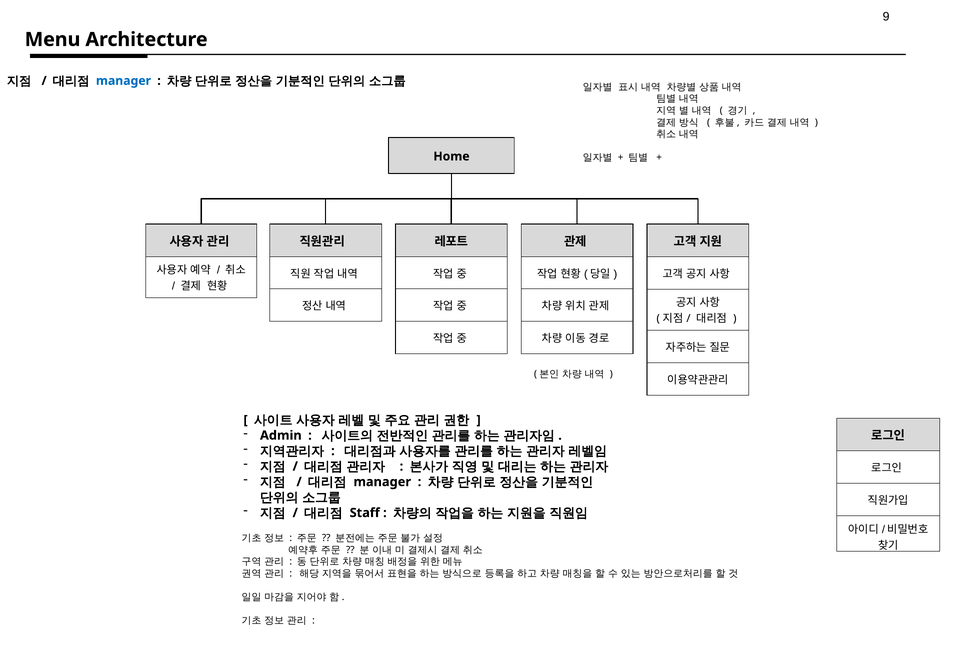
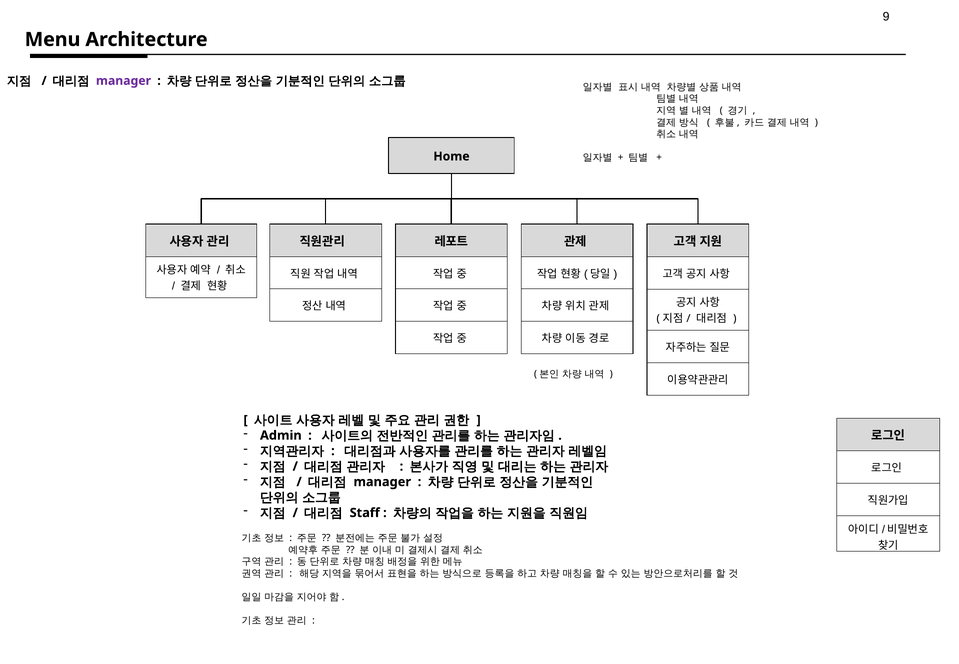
manager colour: blue -> purple (123, 81)
